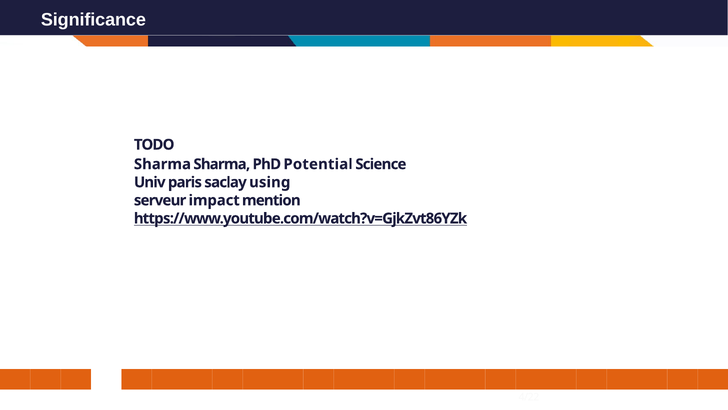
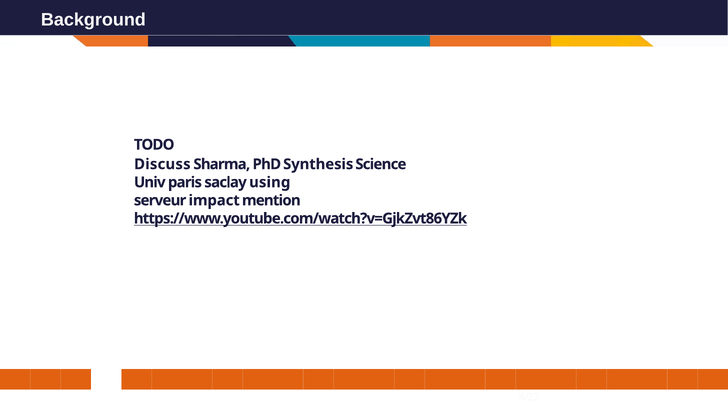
Significance: Significance -> Background (93, 20)
Sharma: Sharma -> Discuss (162, 164)
Potential: Potential -> Synthesis (318, 164)
